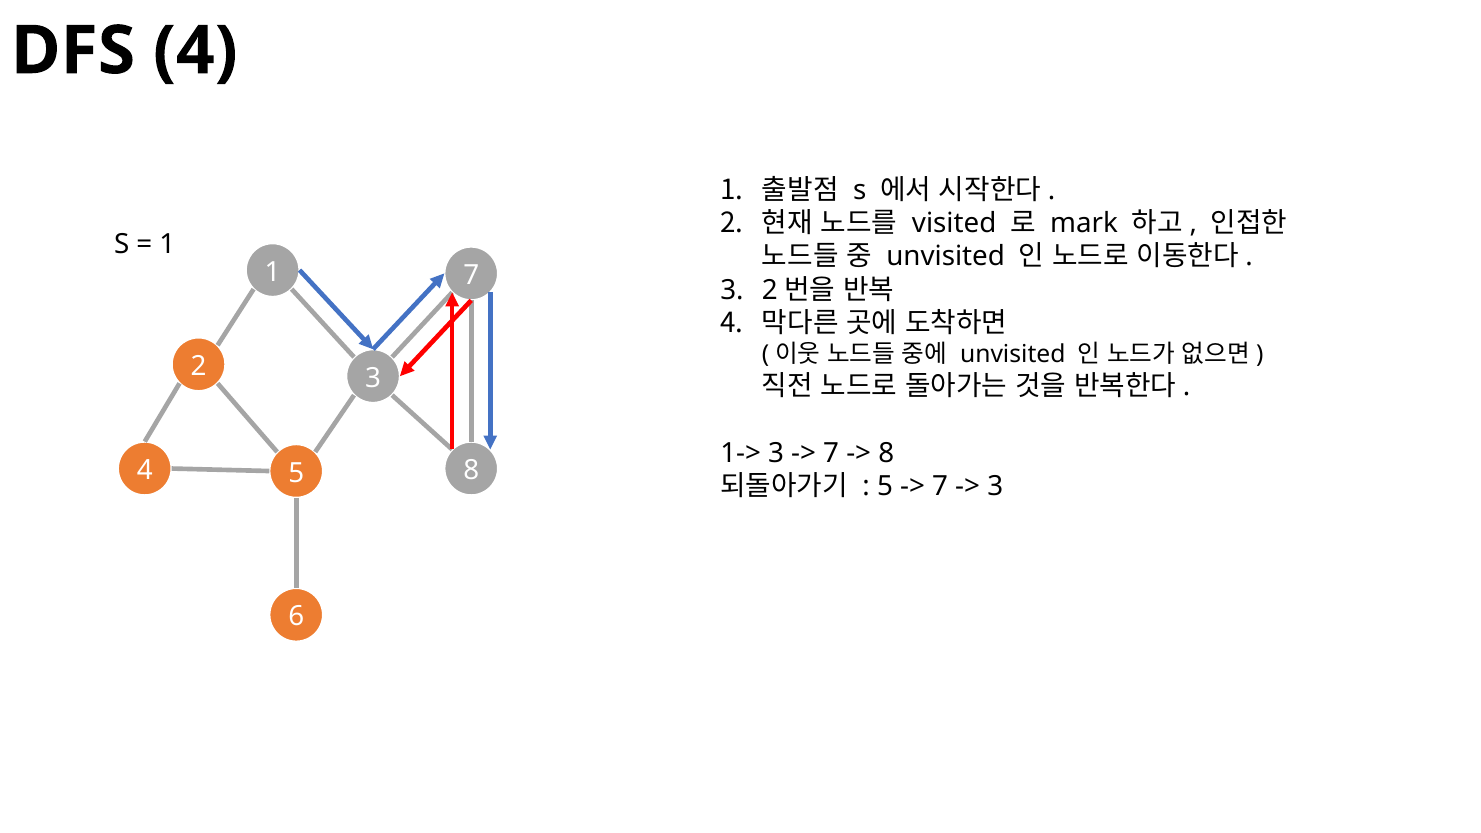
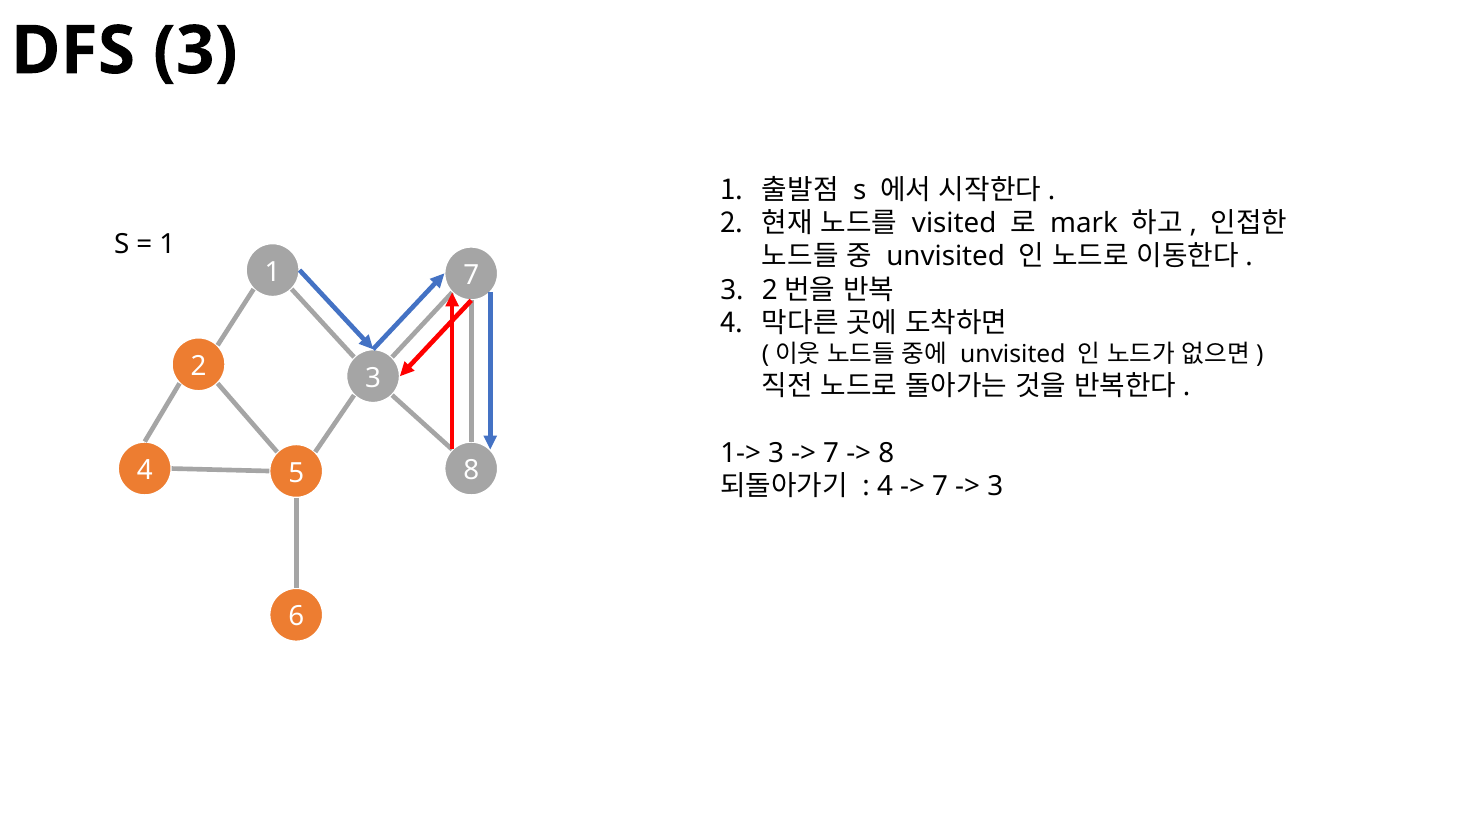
DFS 4: 4 -> 3 (195, 51)
5: 5 -> 4 (885, 486)
